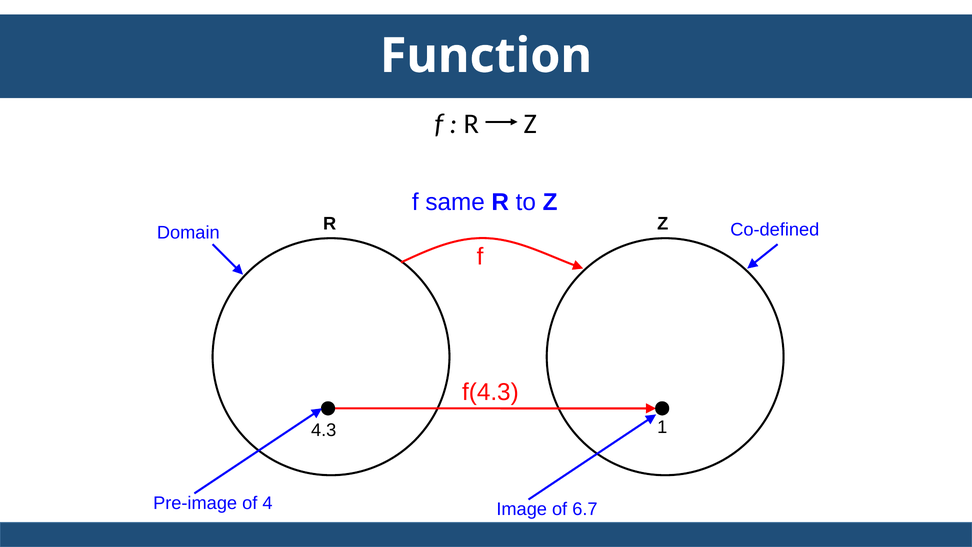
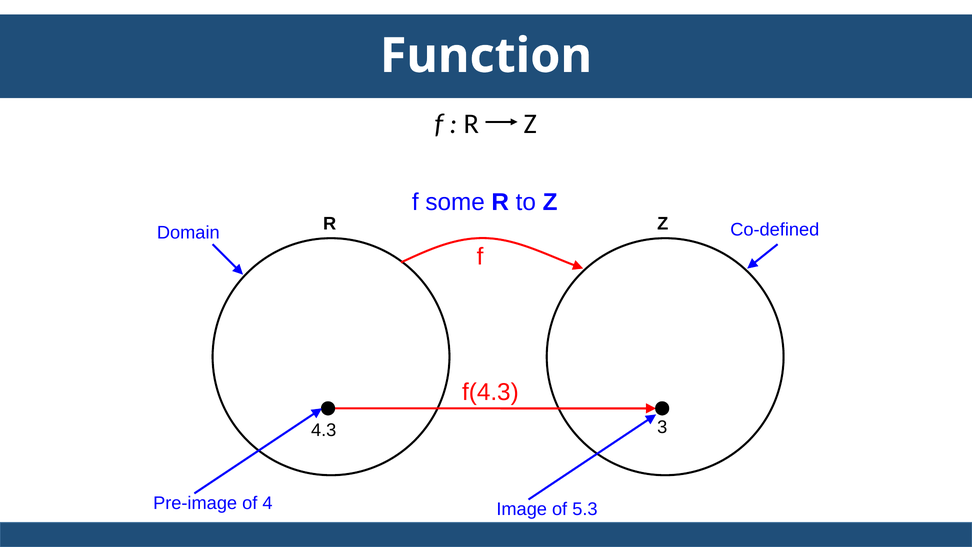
same: same -> some (455, 202)
1: 1 -> 3 (662, 427)
6.7: 6.7 -> 5.3 (585, 509)
